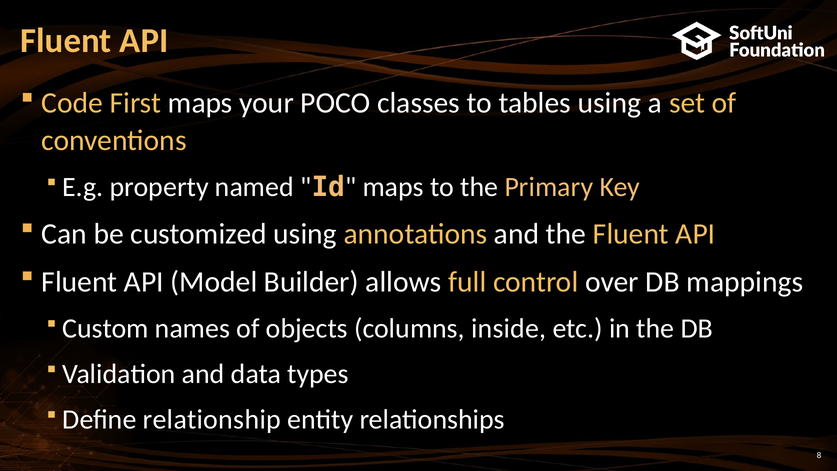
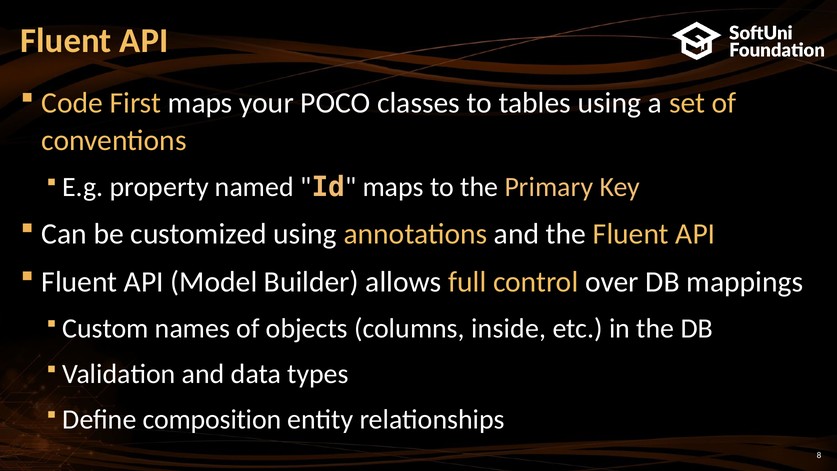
relationship: relationship -> composition (212, 420)
